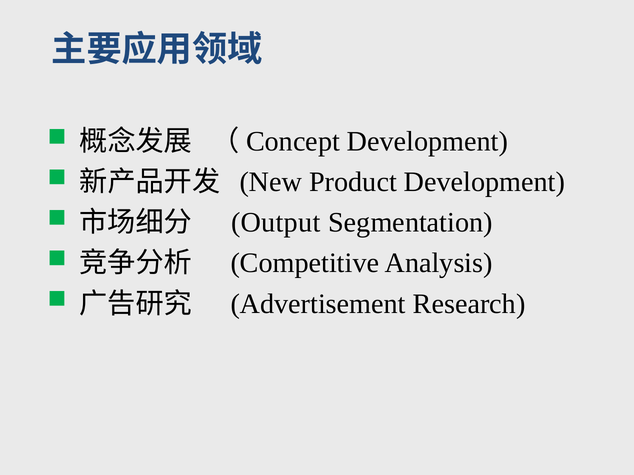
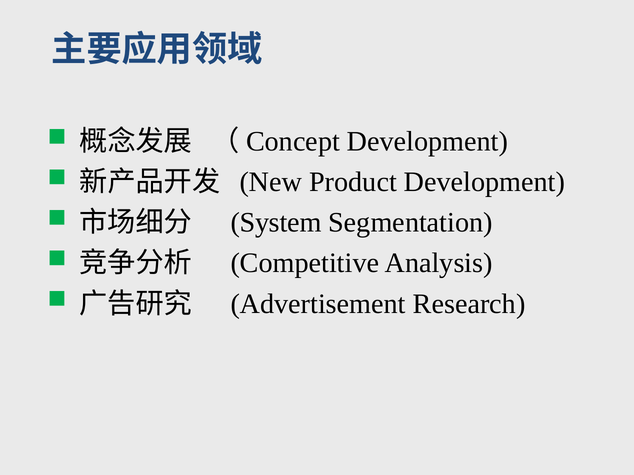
Output: Output -> System (276, 223)
